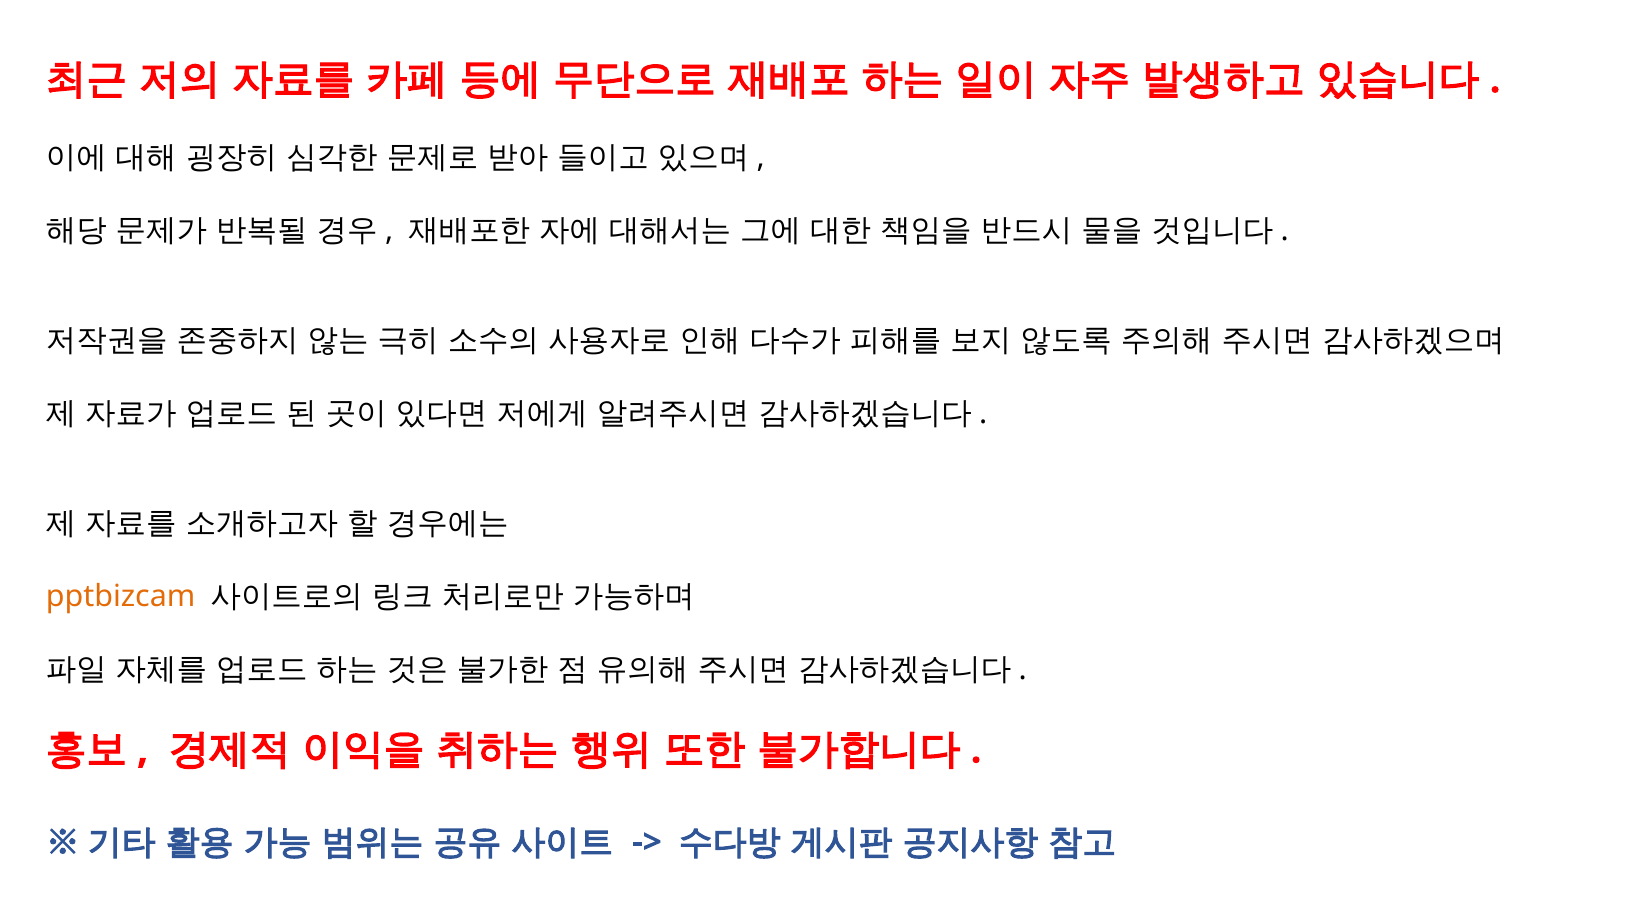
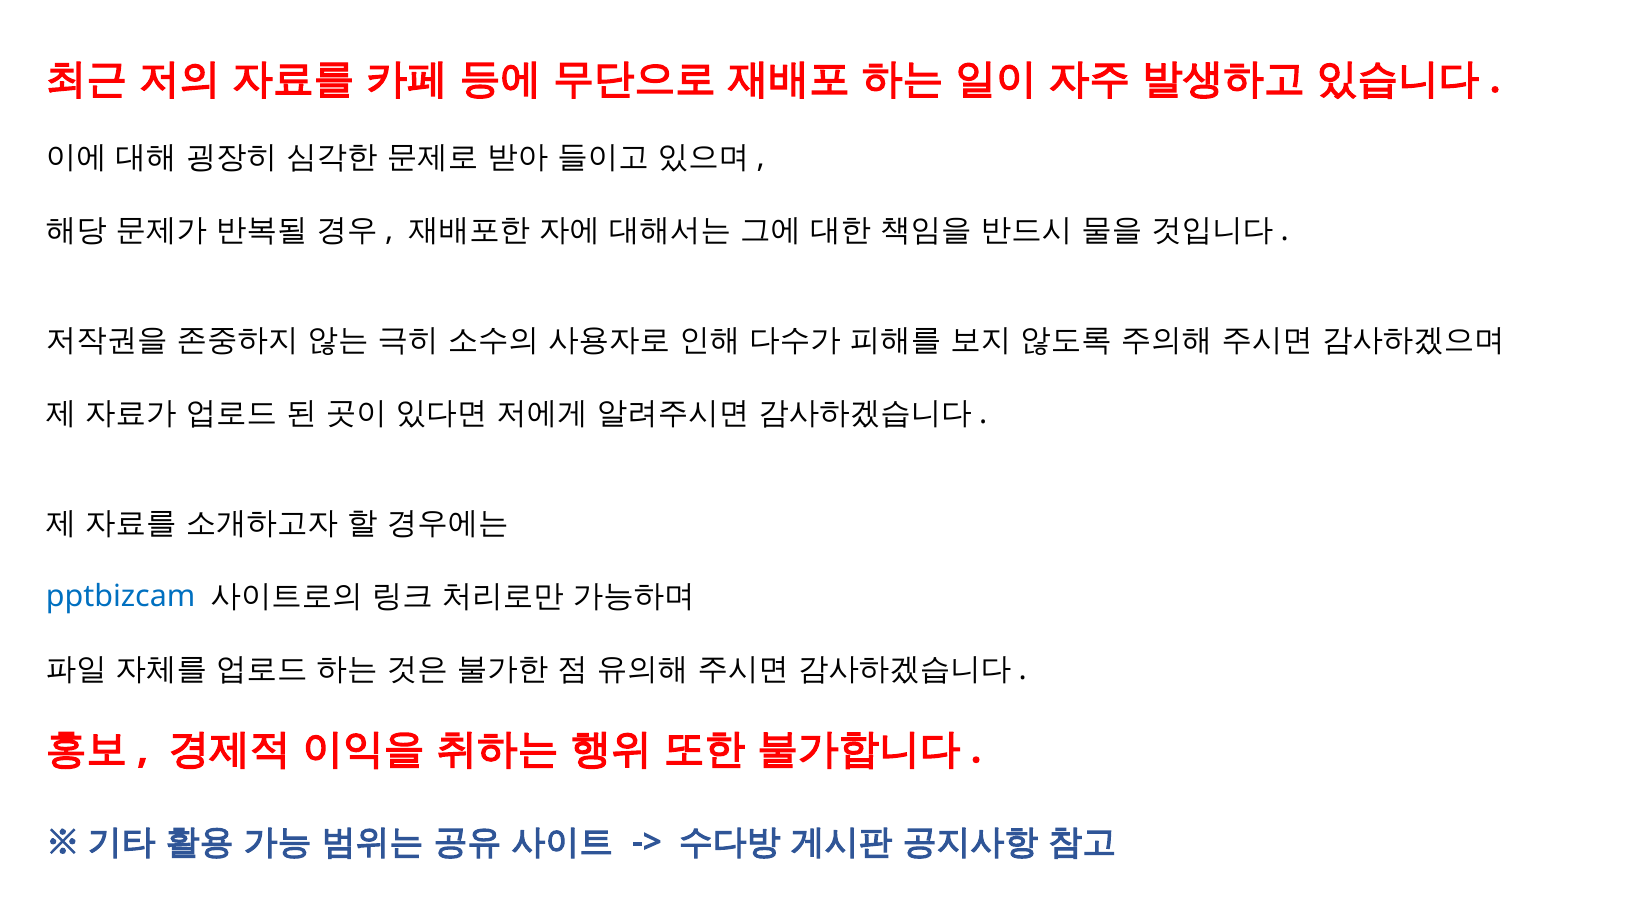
pptbizcam colour: orange -> blue (121, 596)
